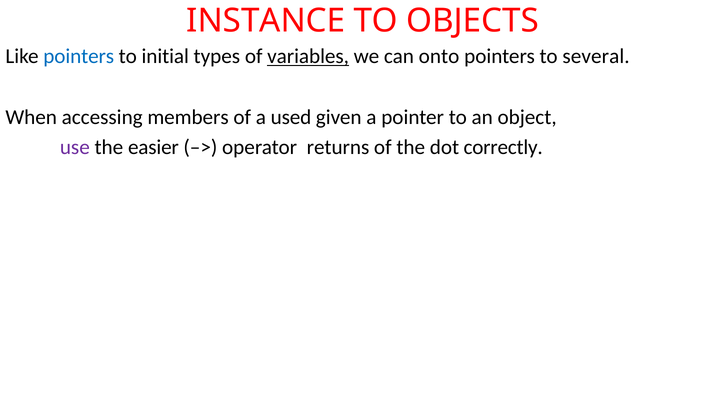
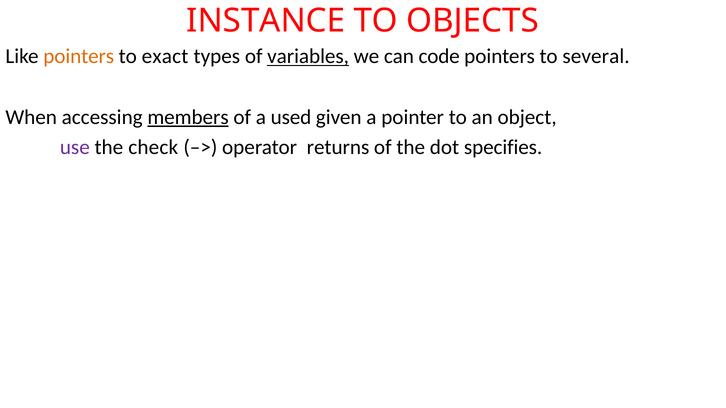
pointers colour: blue -> orange (79, 56)
initial: initial -> exact (165, 56)
onto: onto -> code (439, 56)
members underline: none -> present (188, 117)
easier: easier -> check (153, 148)
correctly: correctly -> specifies (503, 148)
